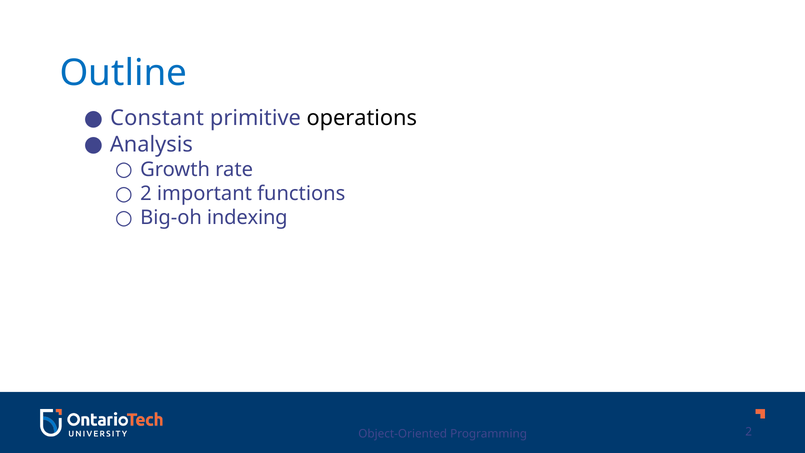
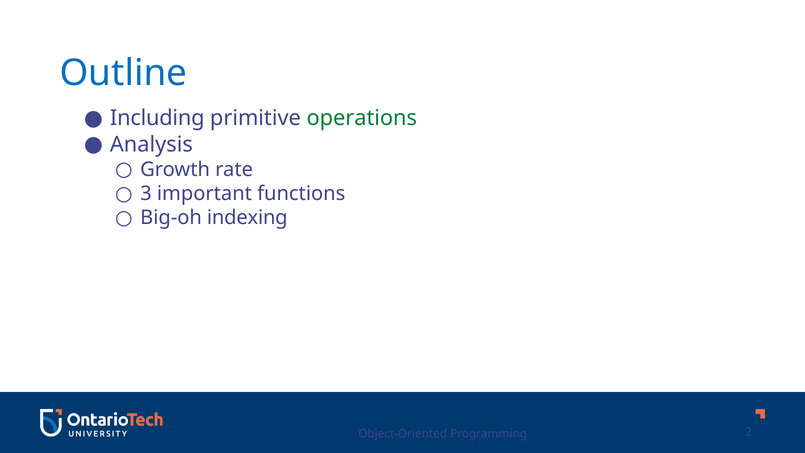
Constant: Constant -> Including (157, 118)
operations colour: black -> green (362, 118)
2: 2 -> 3 (146, 194)
